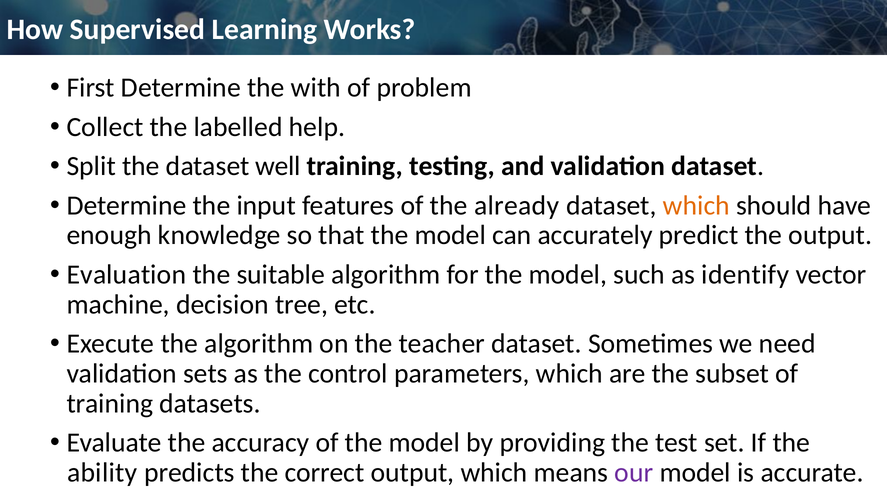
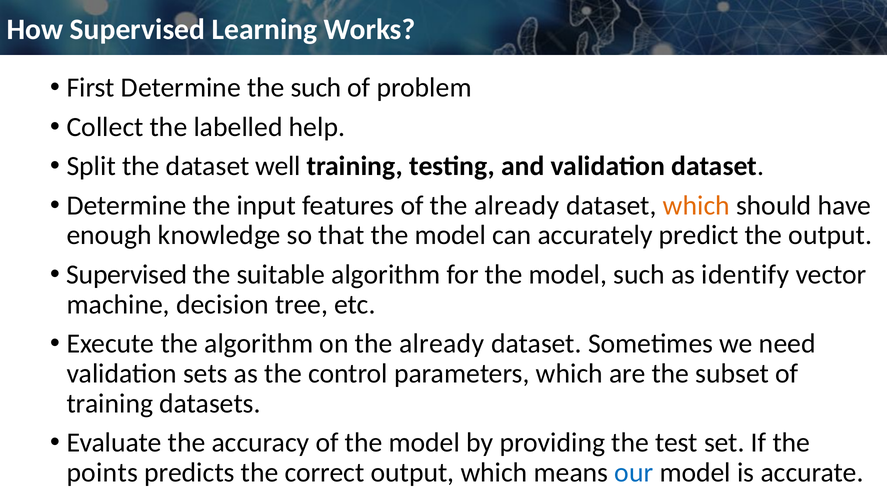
the with: with -> such (316, 88)
Evaluation: Evaluation -> Supervised (127, 275)
on the teacher: teacher -> already (442, 344)
ability: ability -> points (102, 473)
our colour: purple -> blue (634, 473)
